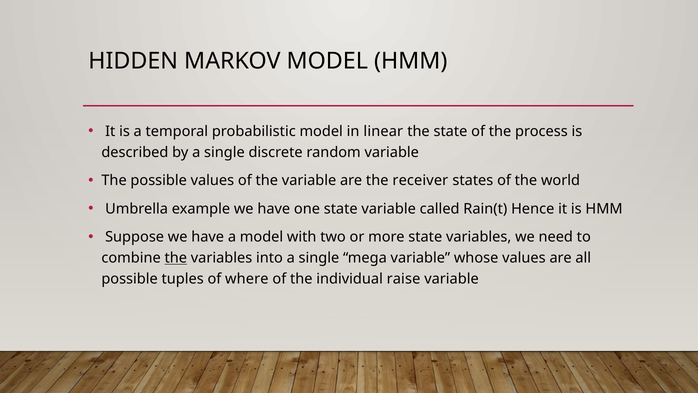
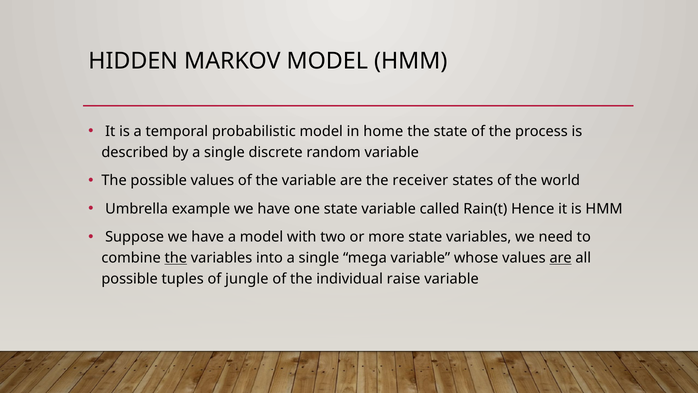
linear: linear -> home (383, 131)
are underline: none -> present (561, 258)
where: where -> jungle (247, 279)
